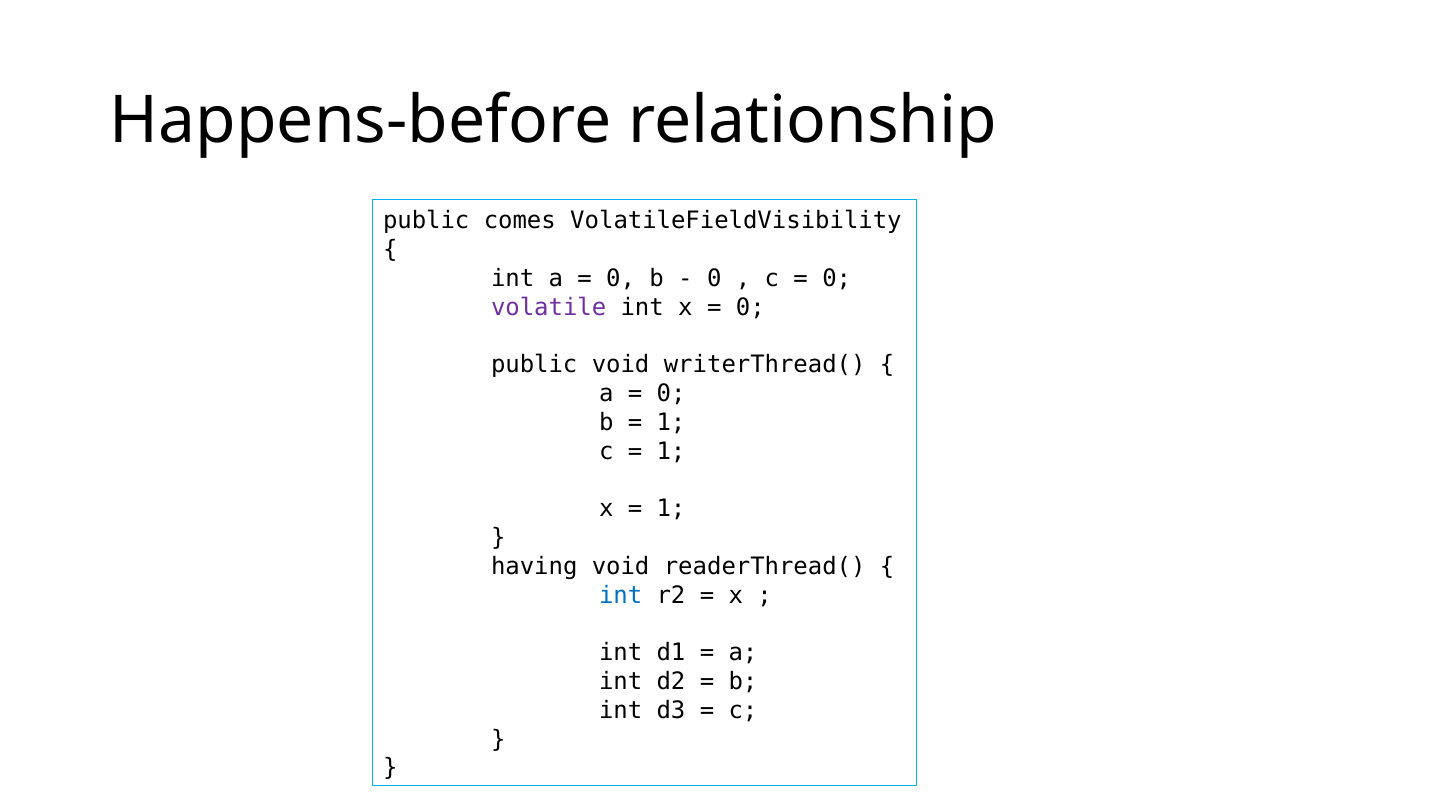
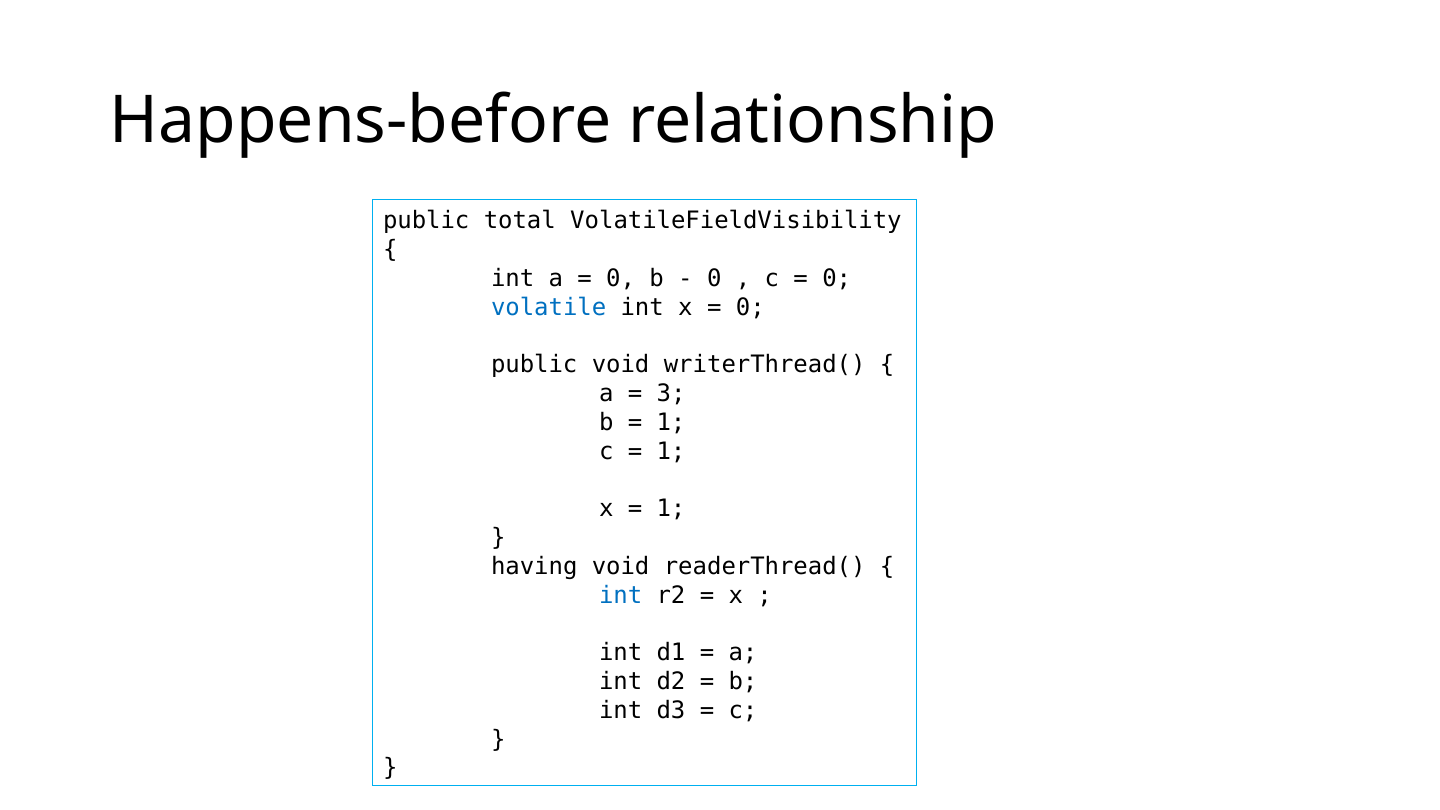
comes: comes -> total (520, 221)
volatile colour: purple -> blue (549, 307)
0: 0 -> 3 (671, 394)
